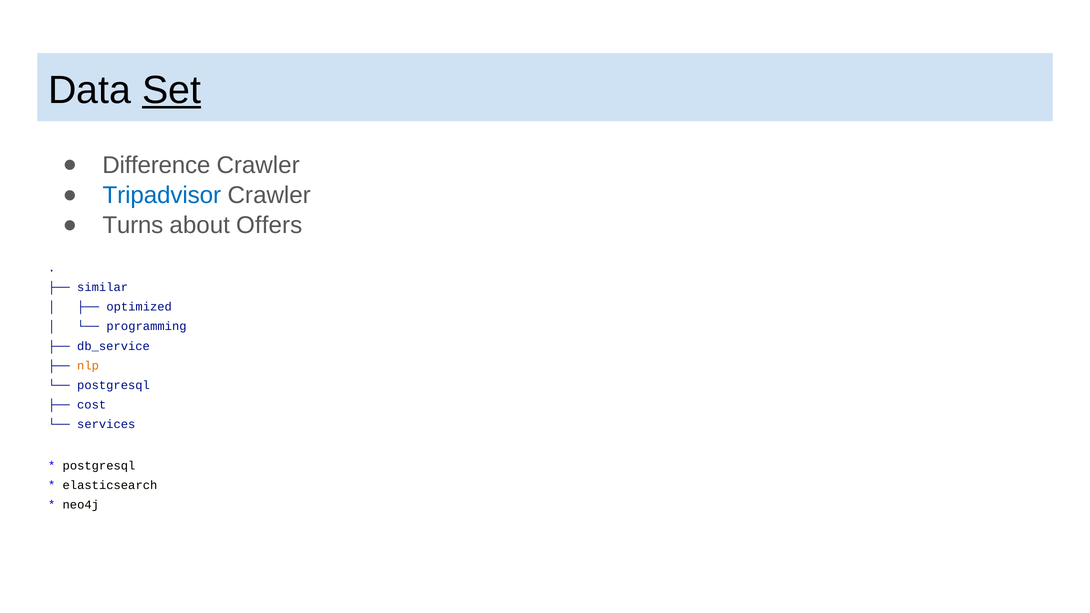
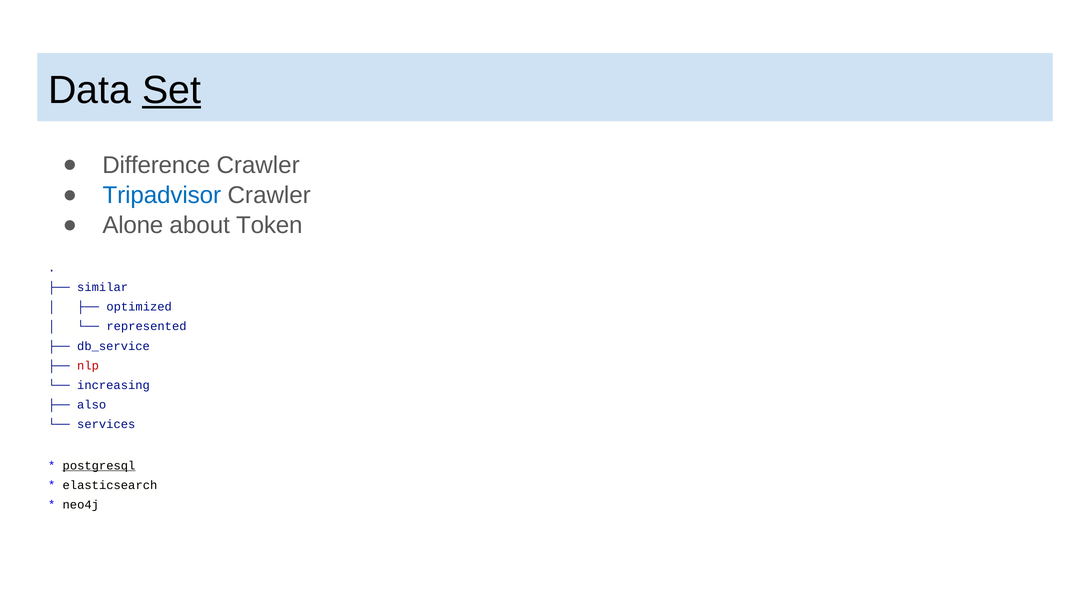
Turns: Turns -> Alone (133, 226)
Offers: Offers -> Token (269, 226)
programming: programming -> represented (146, 327)
nlp colour: orange -> red (88, 366)
postgresql: postgresql -> increasing (113, 385)
cost: cost -> also (92, 405)
postgresql underline: none -> present (99, 466)
